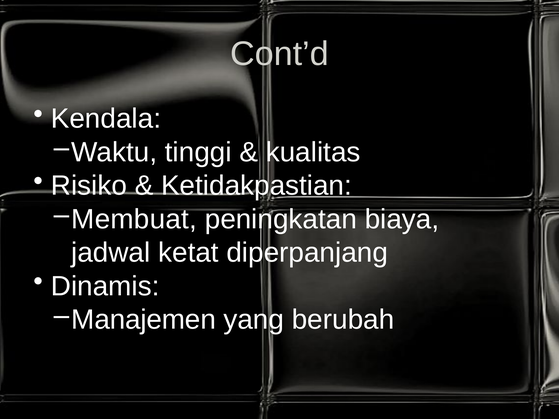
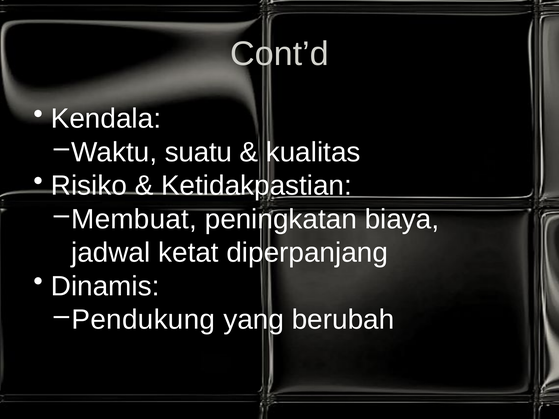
tinggi: tinggi -> suatu (198, 152)
Manajemen: Manajemen -> Pendukung (143, 320)
